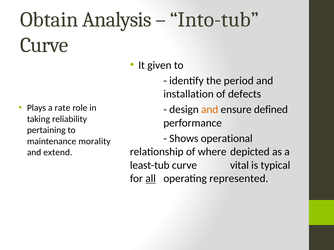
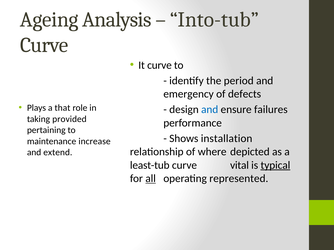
Obtain: Obtain -> Ageing (49, 20)
It given: given -> curve (159, 65)
installation: installation -> emergency (189, 94)
rate: rate -> that (63, 108)
and colour: orange -> blue (210, 110)
defined: defined -> failures (271, 110)
reliability: reliability -> provided (69, 119)
operational: operational -> installation (227, 139)
morality: morality -> increase (95, 142)
typical underline: none -> present (275, 165)
